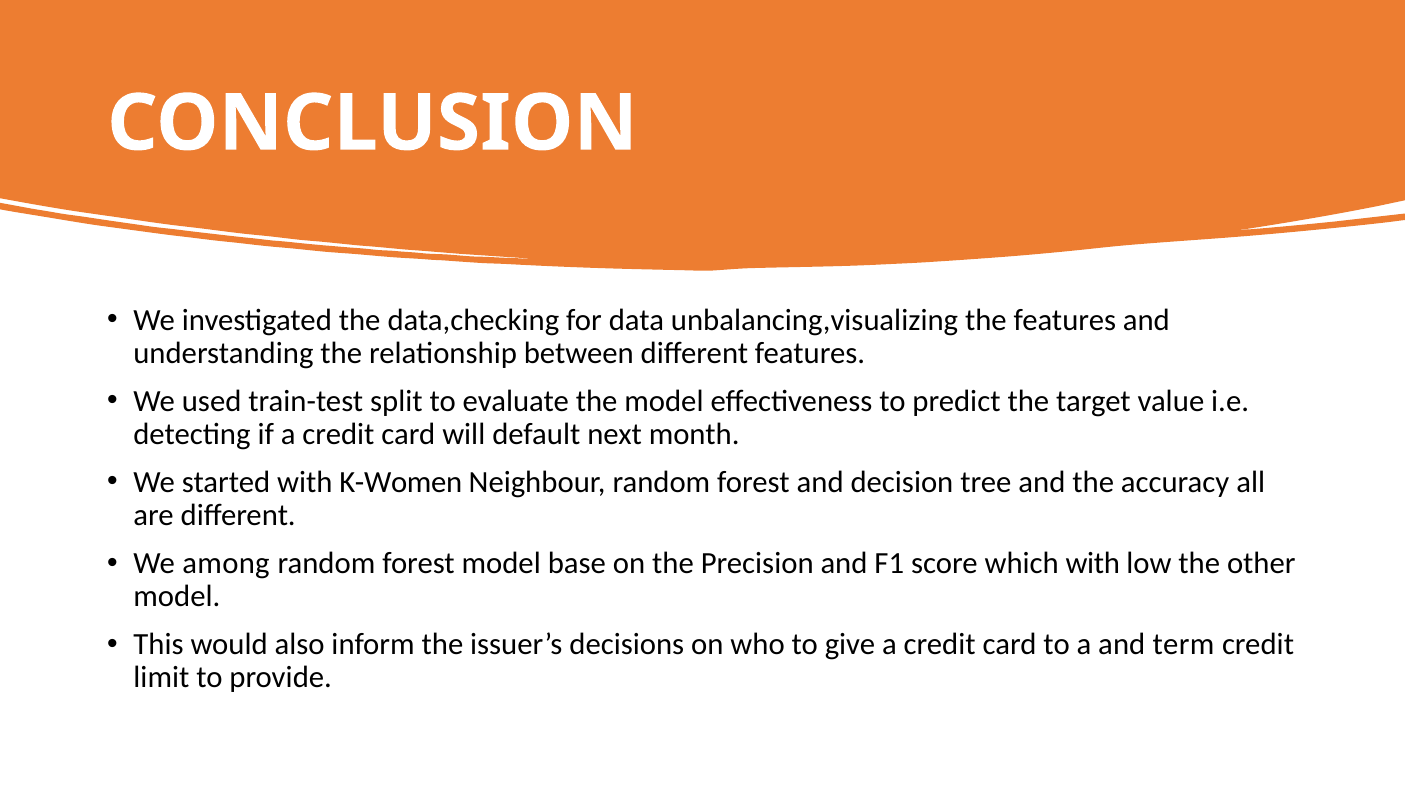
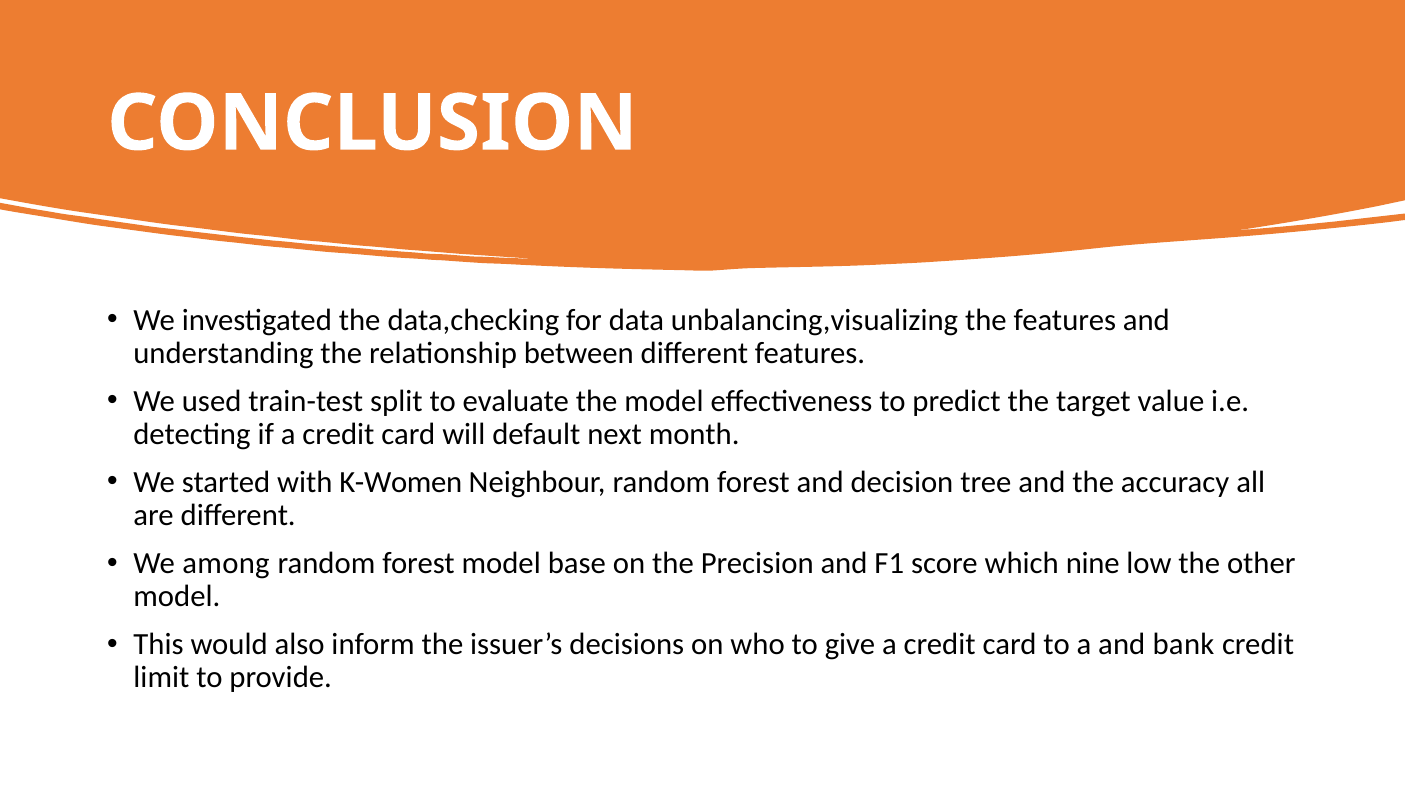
which with: with -> nine (1093, 563)
term: term -> bank (1183, 644)
